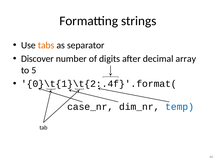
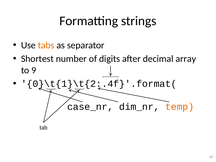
Discover: Discover -> Shortest (37, 59)
5: 5 -> 9 (34, 70)
temp colour: blue -> orange (180, 107)
